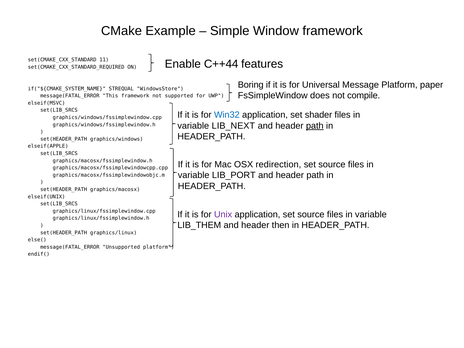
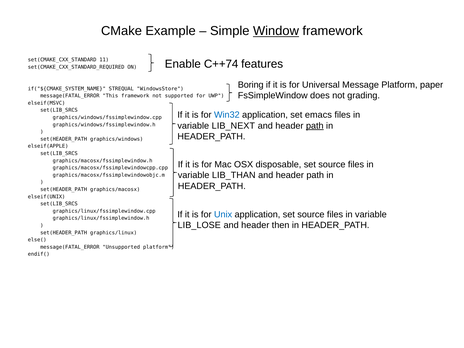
Window underline: none -> present (276, 31)
C++44: C++44 -> C++74 (221, 64)
compile: compile -> grading (364, 96)
shader: shader -> emacs (318, 115)
redirection: redirection -> disposable (278, 164)
LIB_PORT: LIB_PORT -> LIB_THAN (234, 175)
Unix colour: purple -> blue (223, 215)
LIB_THEM: LIB_THEM -> LIB_LOSE (199, 225)
